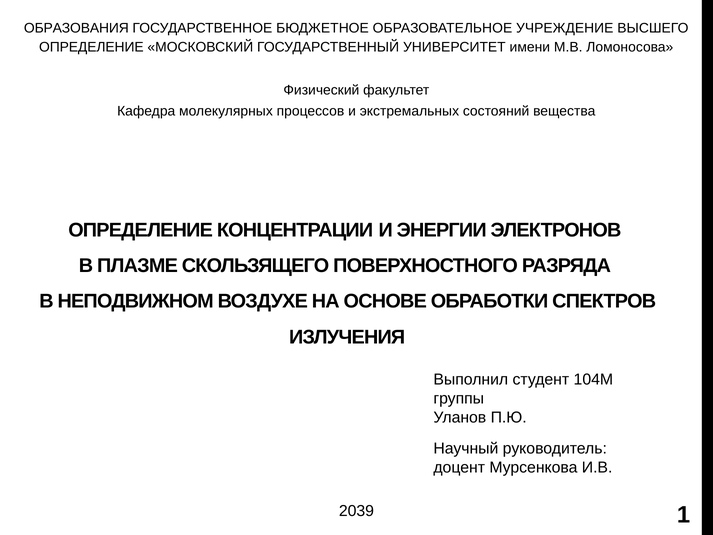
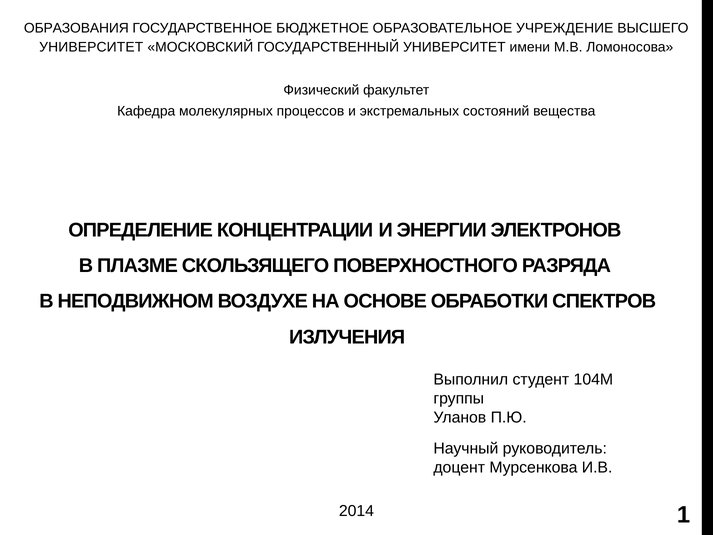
ОПРЕДЕЛЕНИЕ: ОПРЕДЕЛЕНИЕ -> УНИВЕРСИТЕТ (91, 47)
2039: 2039 -> 2014 (357, 511)
